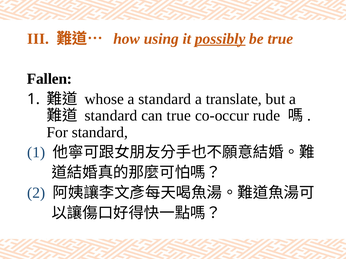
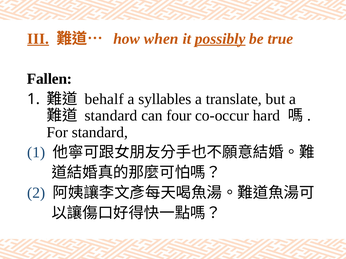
III underline: none -> present (38, 39)
using: using -> when (161, 39)
whose: whose -> behalf (104, 99)
a standard: standard -> syllables (165, 99)
can true: true -> four (179, 116)
rude: rude -> hard (266, 116)
